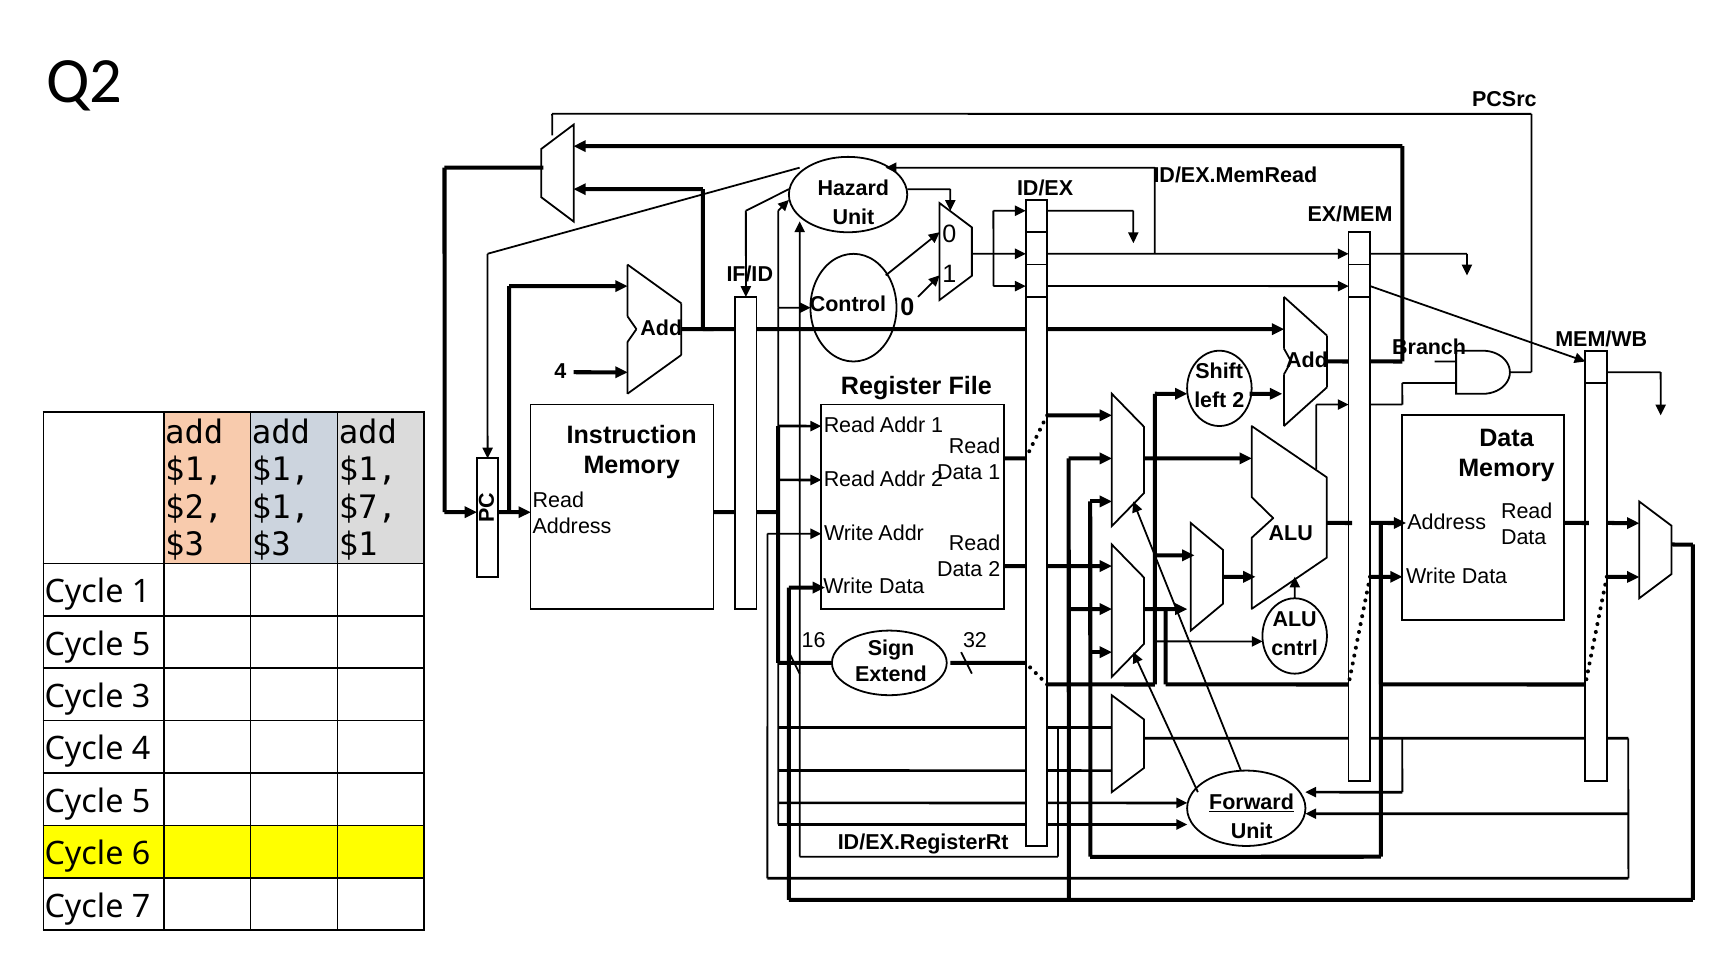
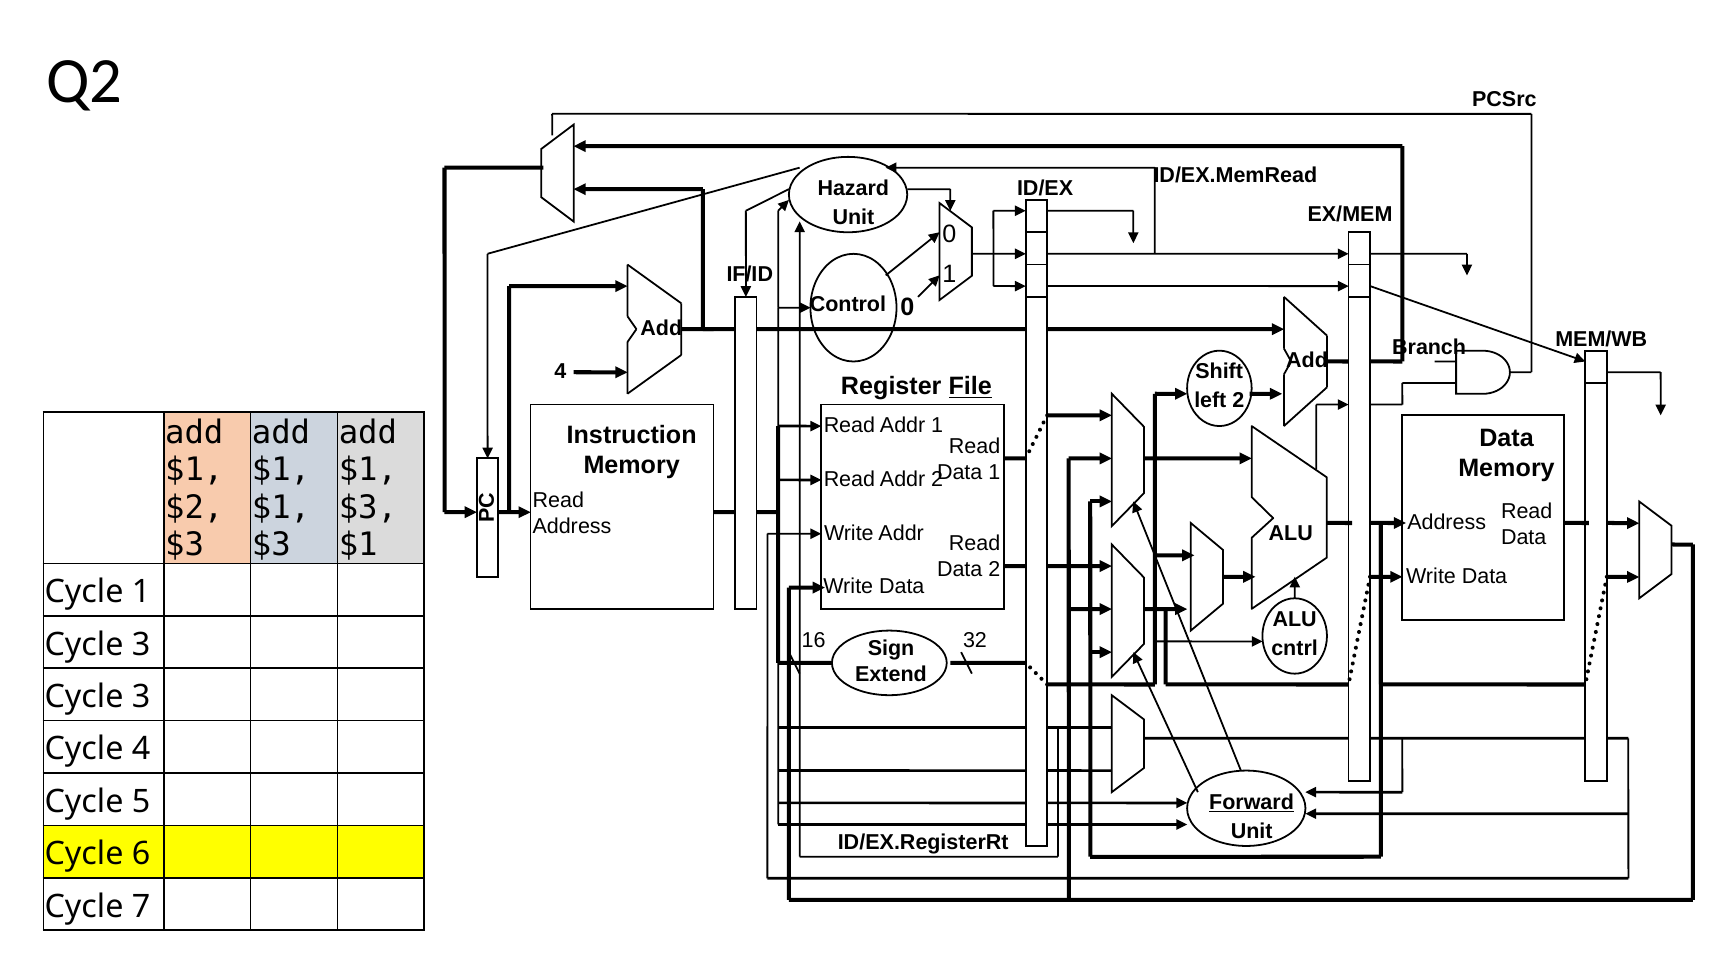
File underline: none -> present (970, 386)
$7: $7 -> $3 (368, 507)
5: 5 -> 3 (141, 644)
